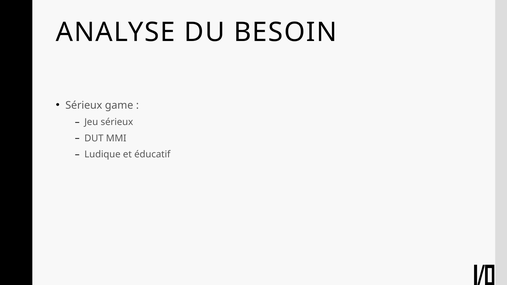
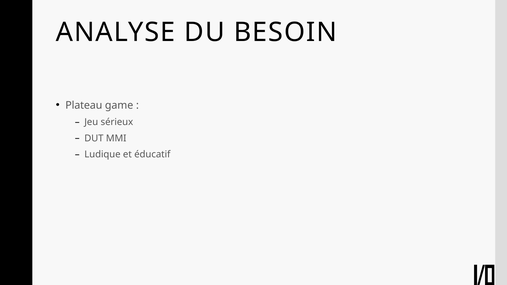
Sérieux: Sérieux -> Plateau (84, 105)
